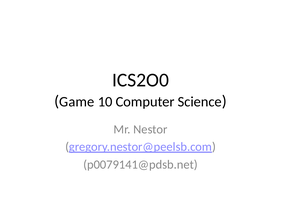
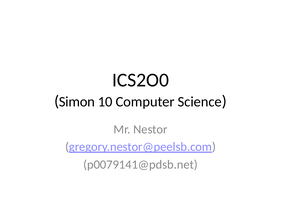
Game: Game -> Simon (77, 102)
